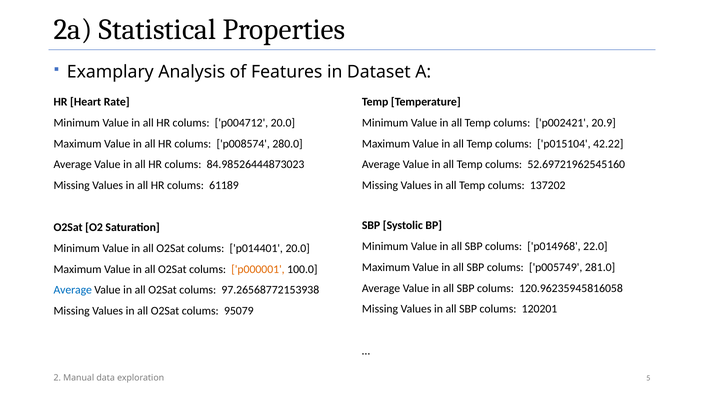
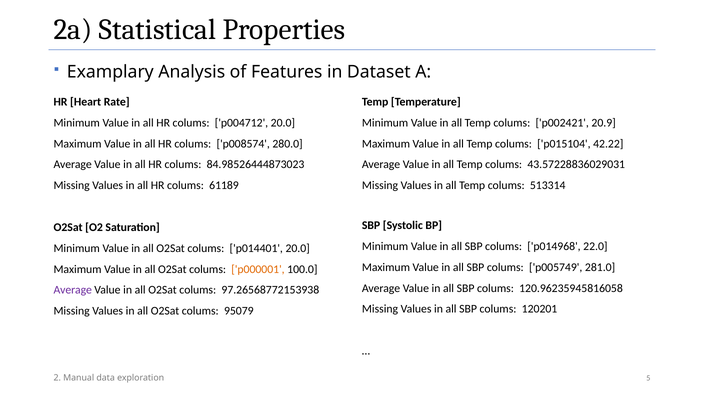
52.69721962545160: 52.69721962545160 -> 43.57228836029031 (576, 165)
137202: 137202 -> 513314 (548, 186)
Average colour: blue -> purple (73, 290)
